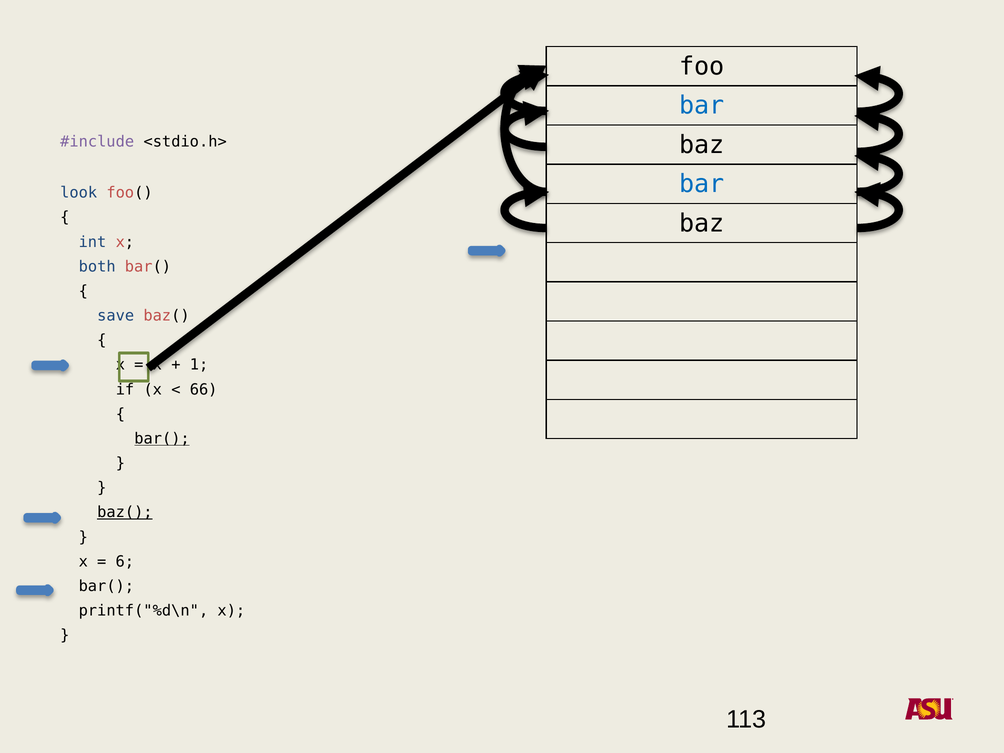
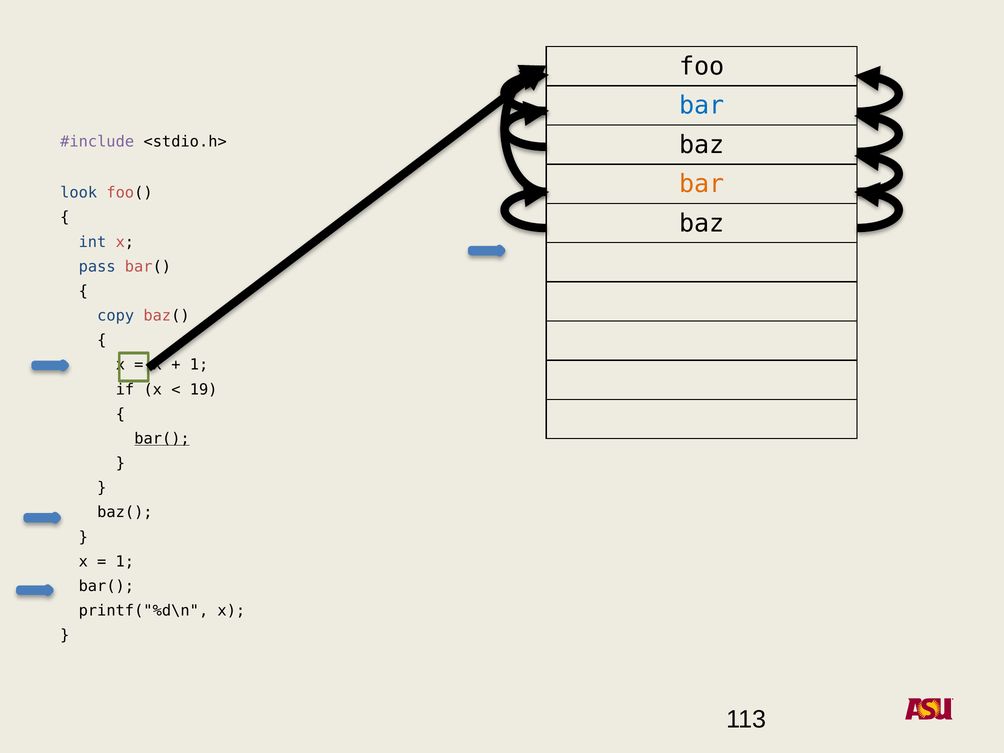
bar colour: blue -> orange (702, 184)
both: both -> pass (97, 267)
save: save -> copy (116, 316)
66: 66 -> 19 (204, 389)
baz( underline: present -> none (125, 512)
6: 6 -> 1 (125, 562)
